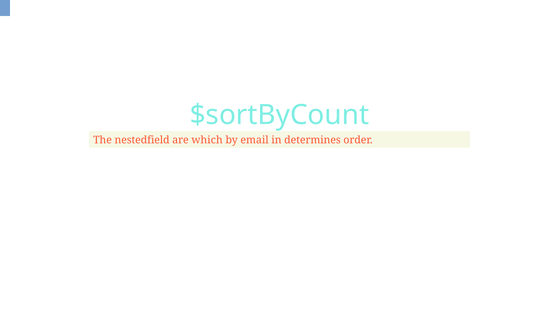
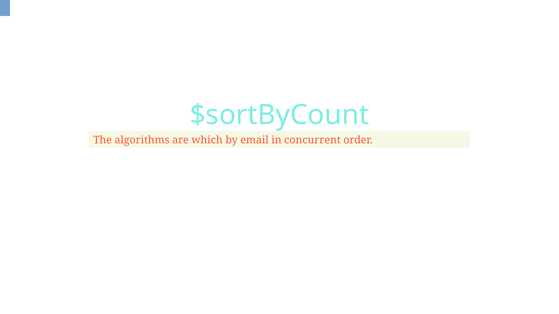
nestedfield: nestedfield -> algorithms (142, 140)
determines: determines -> concurrent (312, 140)
